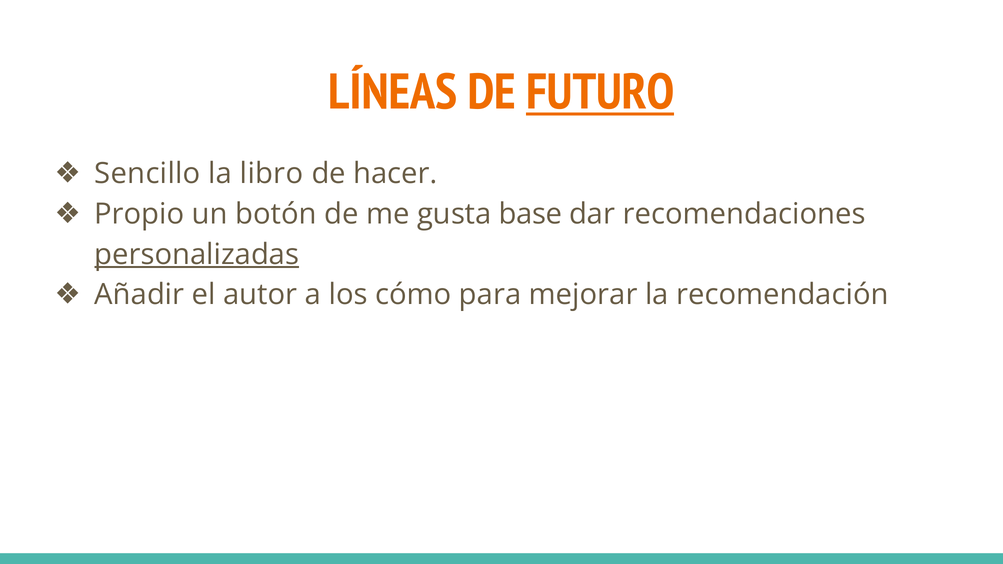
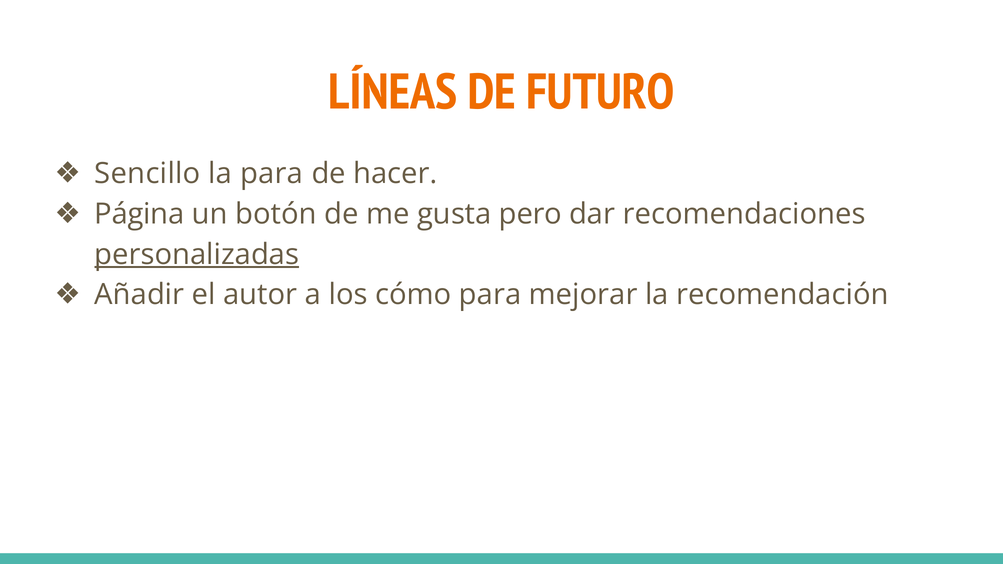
FUTURO underline: present -> none (600, 92)
la libro: libro -> para (272, 174)
Propio: Propio -> Página (139, 214)
base: base -> pero (530, 214)
